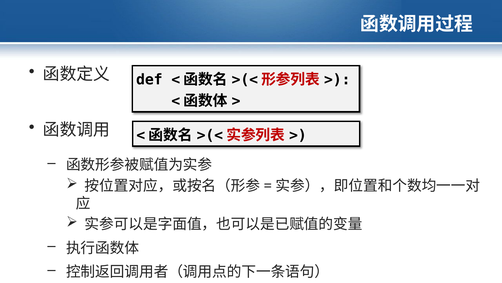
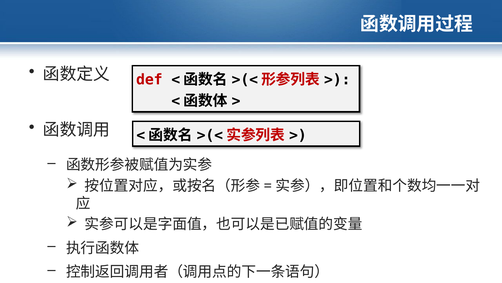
def colour: black -> red (149, 79)
